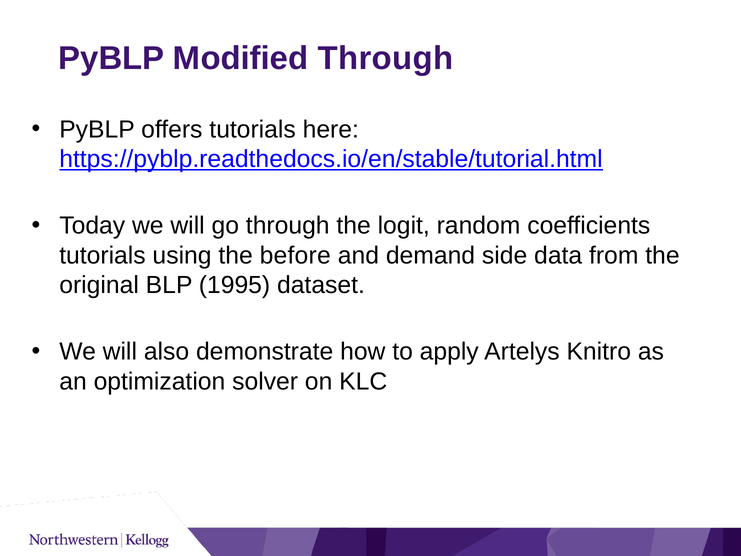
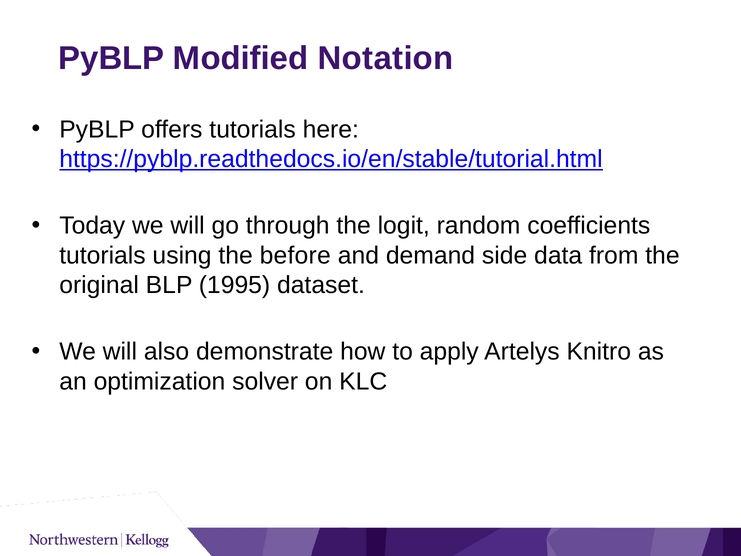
Modified Through: Through -> Notation (386, 58)
